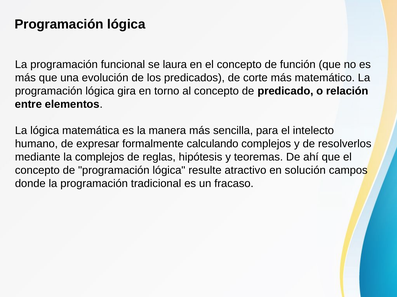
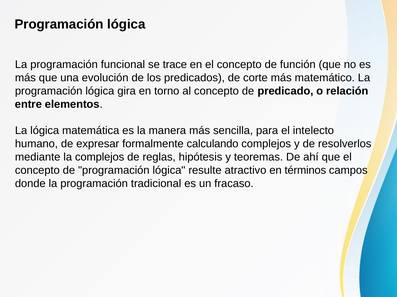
laura: laura -> trace (175, 65)
solución: solución -> términos (305, 171)
